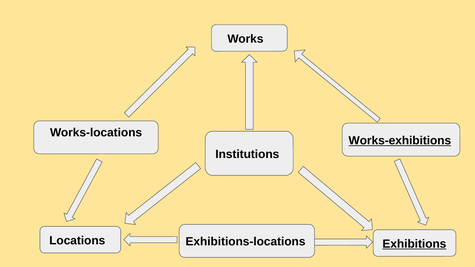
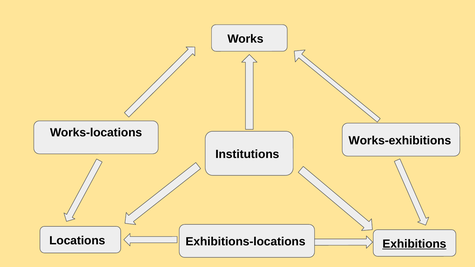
Works-exhibitions underline: present -> none (400, 141)
